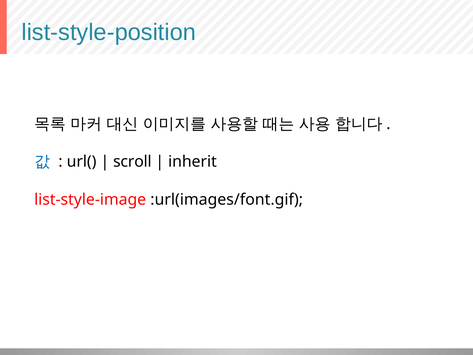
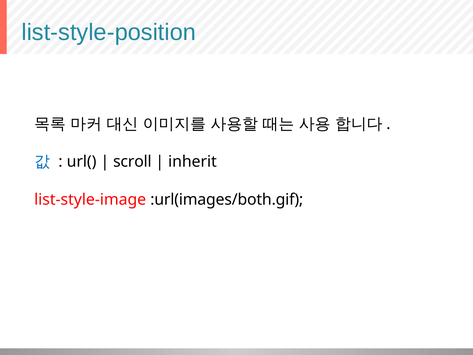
:url(images/font.gif: :url(images/font.gif -> :url(images/both.gif (227, 199)
